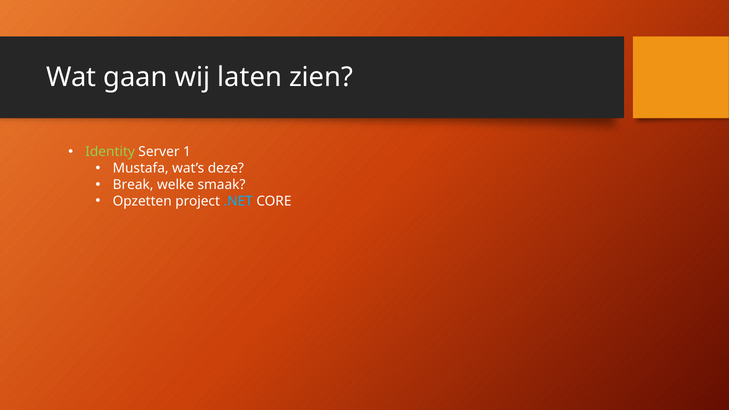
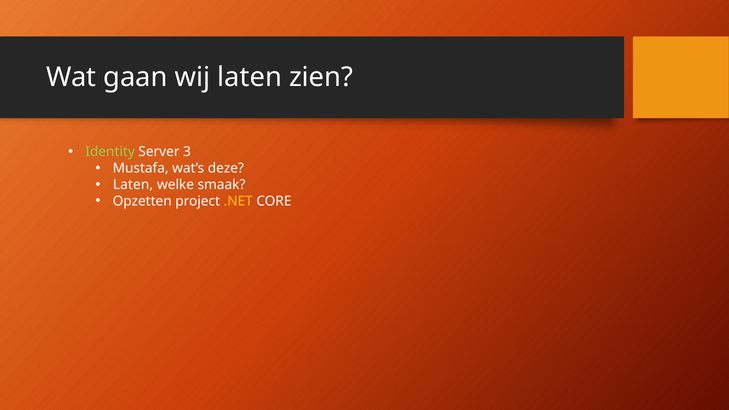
1: 1 -> 3 (187, 152)
Break: Break -> Laten (133, 185)
.NET colour: light blue -> yellow (238, 201)
